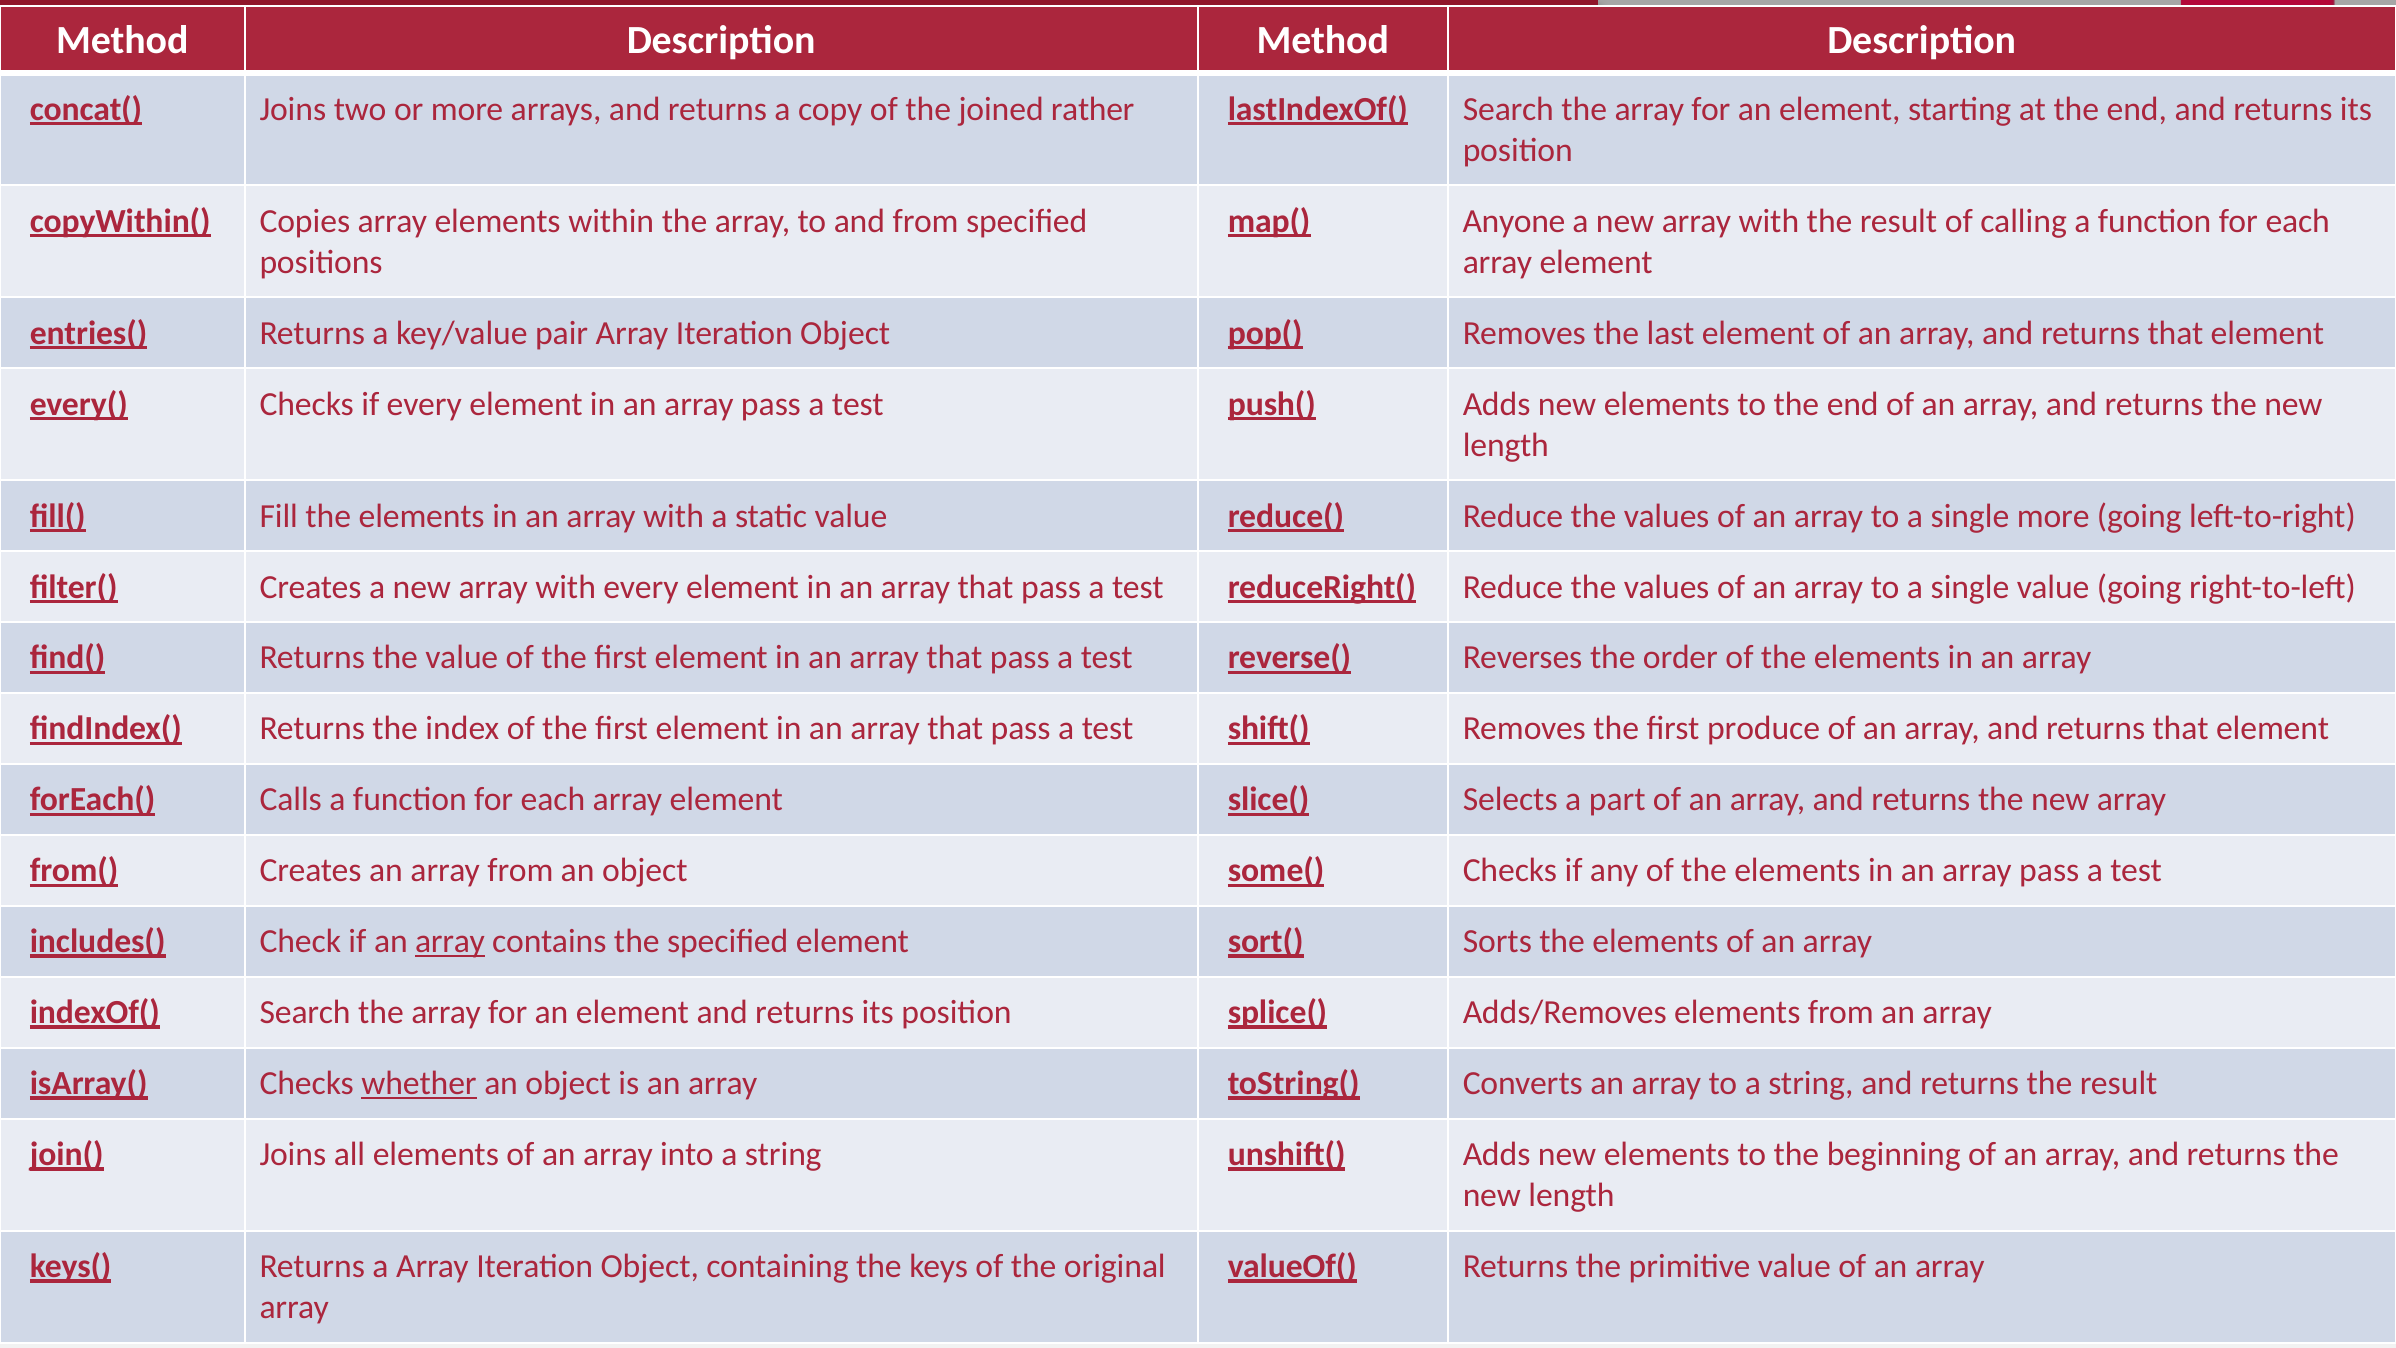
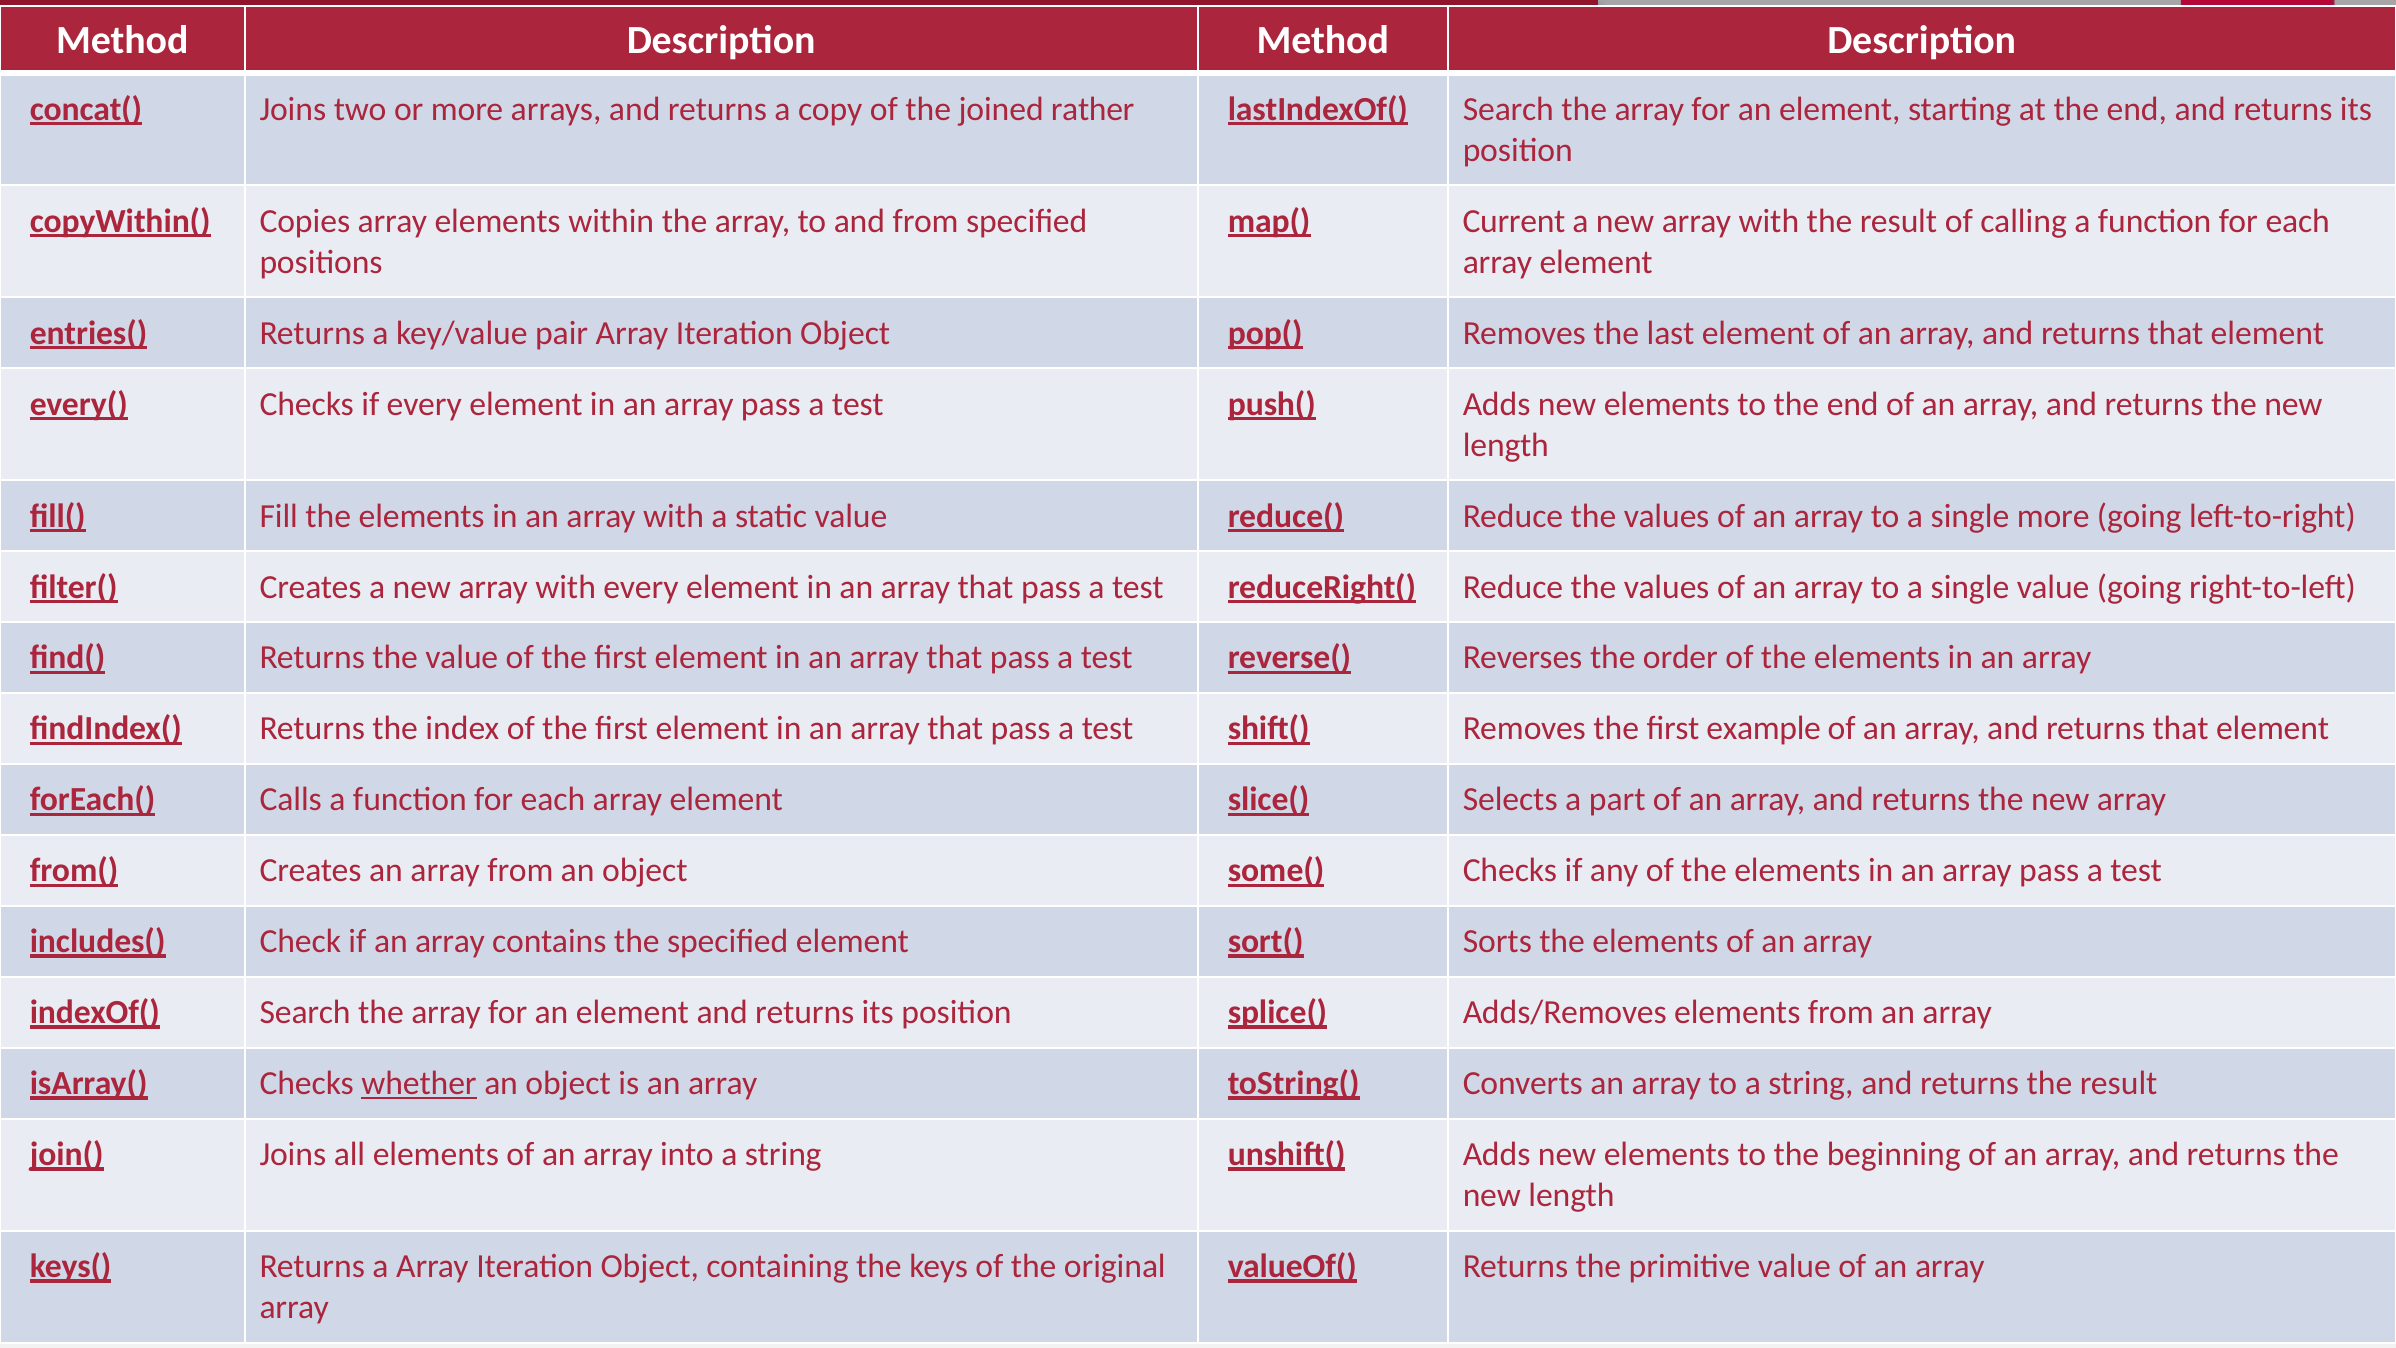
Anyone: Anyone -> Current (1514, 221)
produce: produce -> example (1764, 729)
array underline: present -> none (450, 942)
